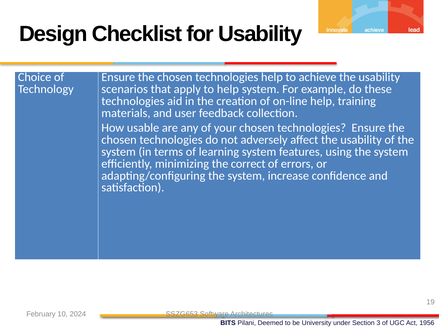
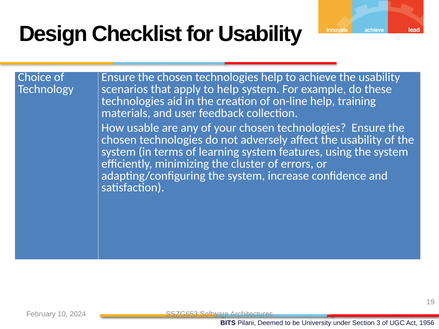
correct: correct -> cluster (248, 164)
